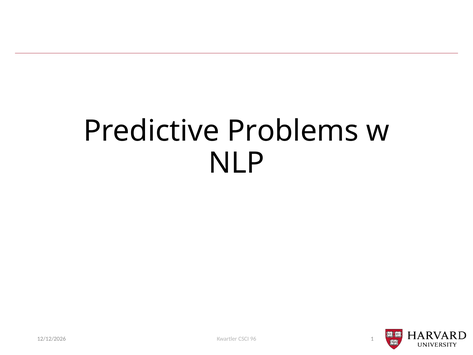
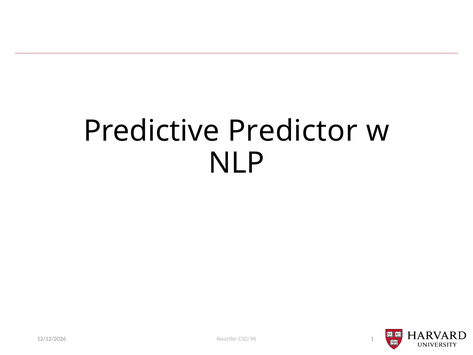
Problems: Problems -> Predictor (293, 131)
